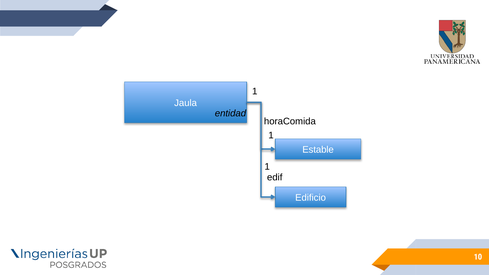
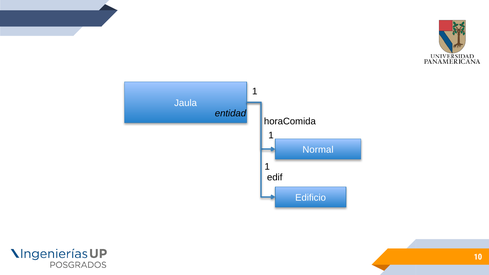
Estable: Estable -> Normal (318, 150)
